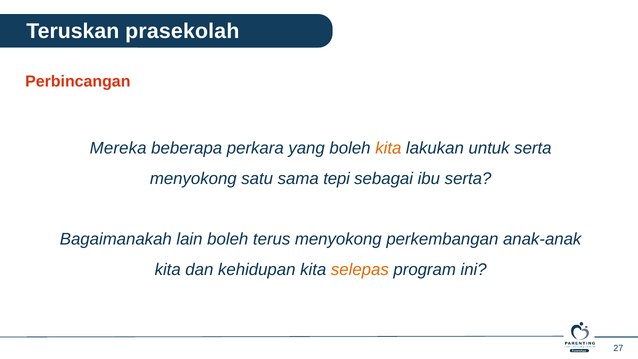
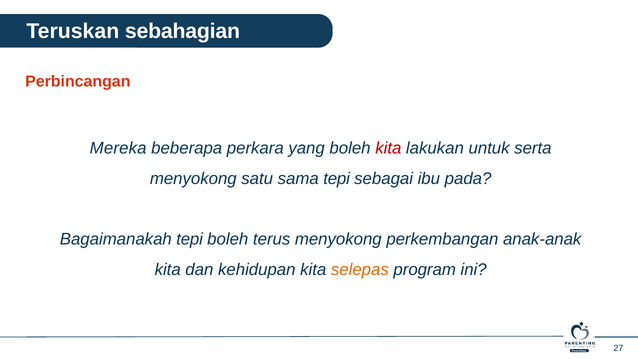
prasekolah: prasekolah -> sebahagian (183, 31)
kita colour: orange -> red (388, 148)
ibu serta: serta -> pada (468, 179)
Bagaimanakah lain: lain -> tepi (190, 239)
